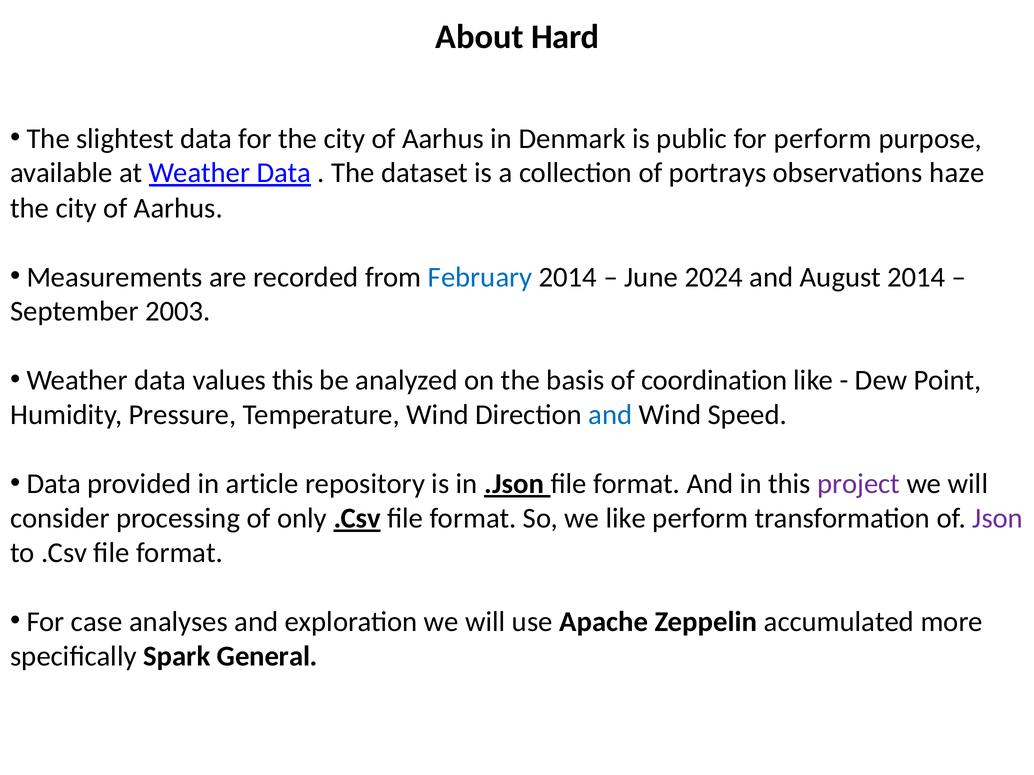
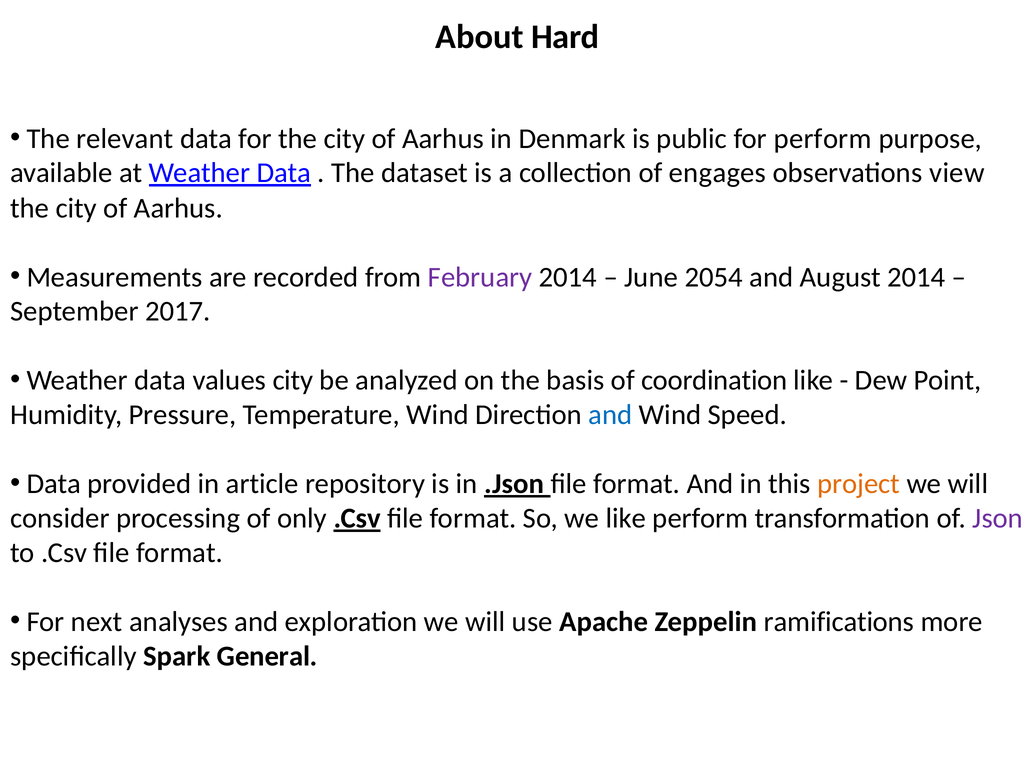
slightest: slightest -> relevant (125, 139)
portrays: portrays -> engages (717, 173)
haze: haze -> view (957, 173)
February colour: blue -> purple (480, 277)
2024: 2024 -> 2054 (714, 277)
2003: 2003 -> 2017 (178, 312)
values this: this -> city (293, 381)
project colour: purple -> orange (859, 484)
case: case -> next (97, 622)
accumulated: accumulated -> ramifications (839, 622)
